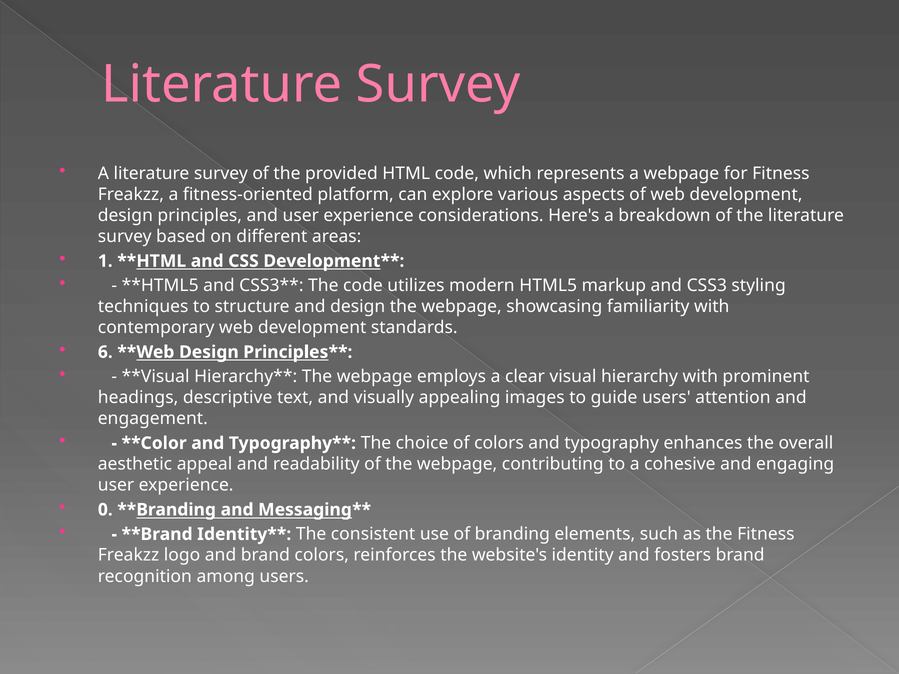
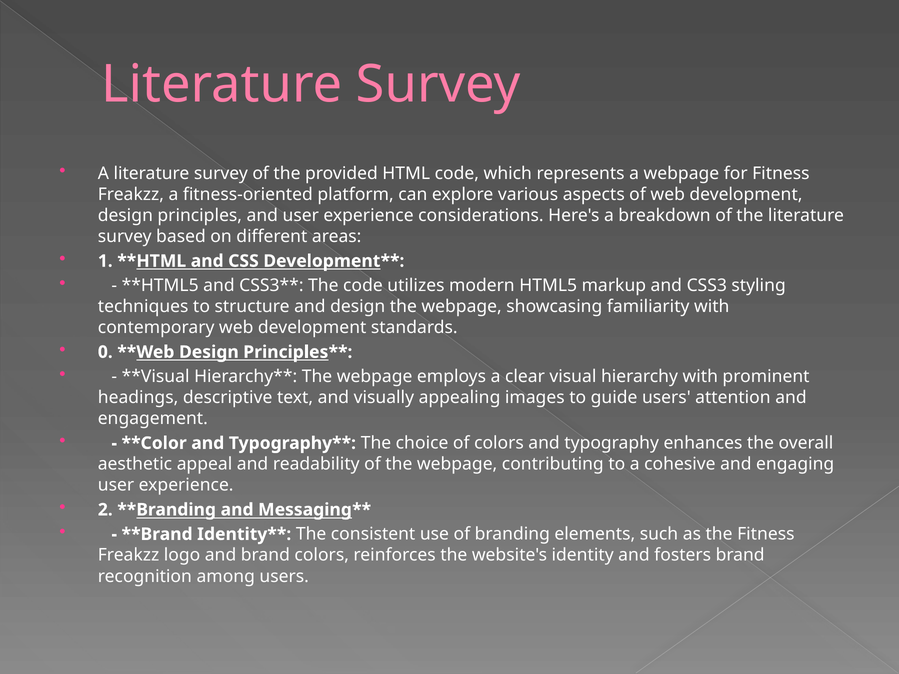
6: 6 -> 0 (105, 352)
0: 0 -> 2 (105, 510)
